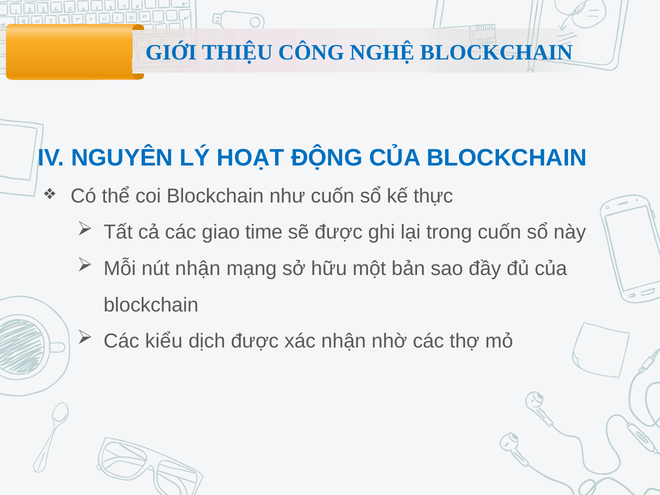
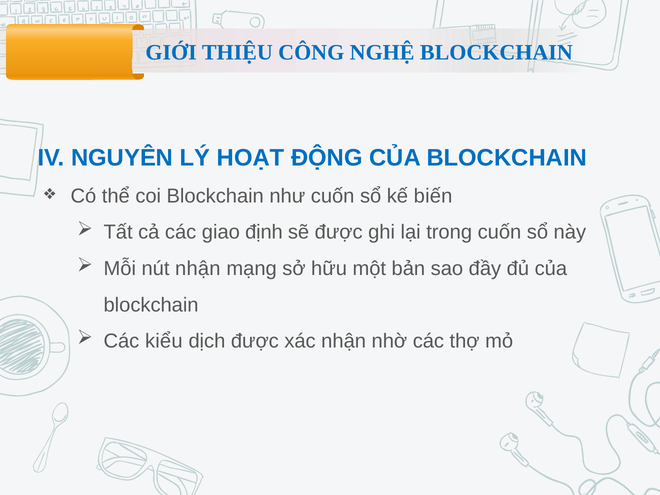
thực: thực -> biến (433, 196)
time: time -> định (264, 232)
